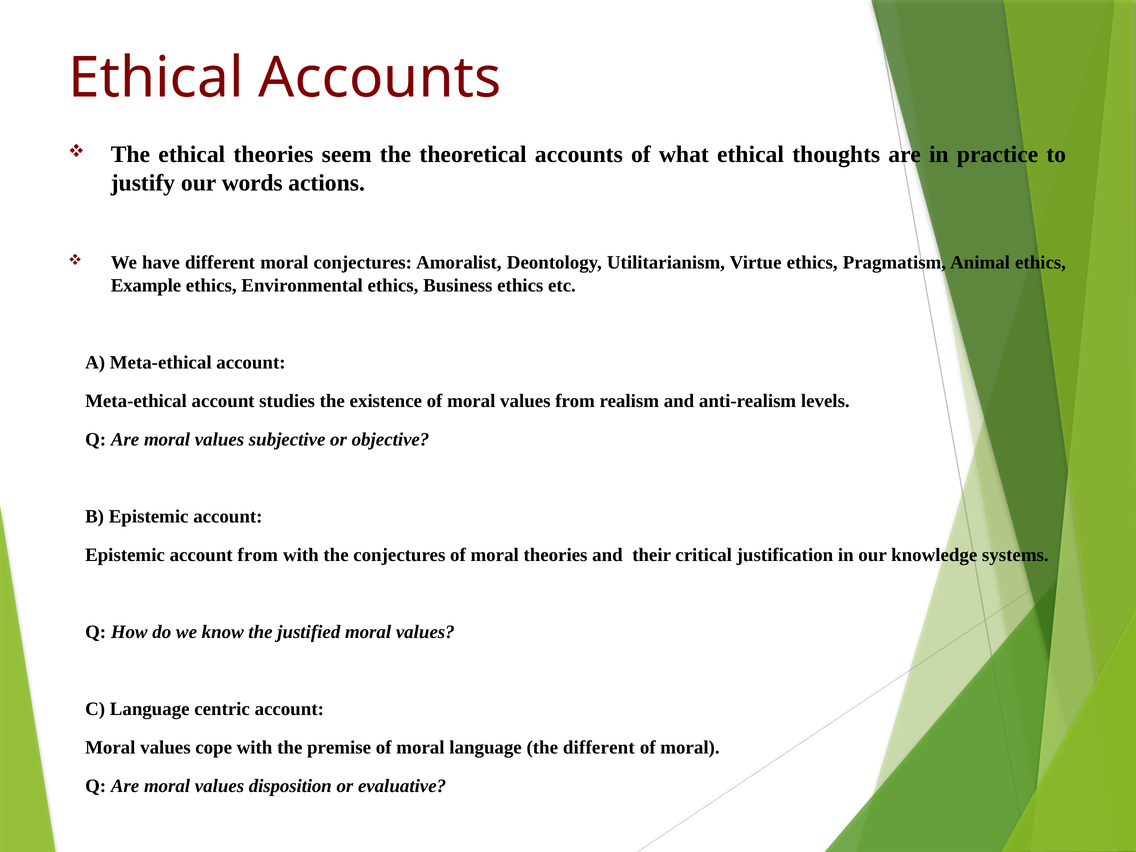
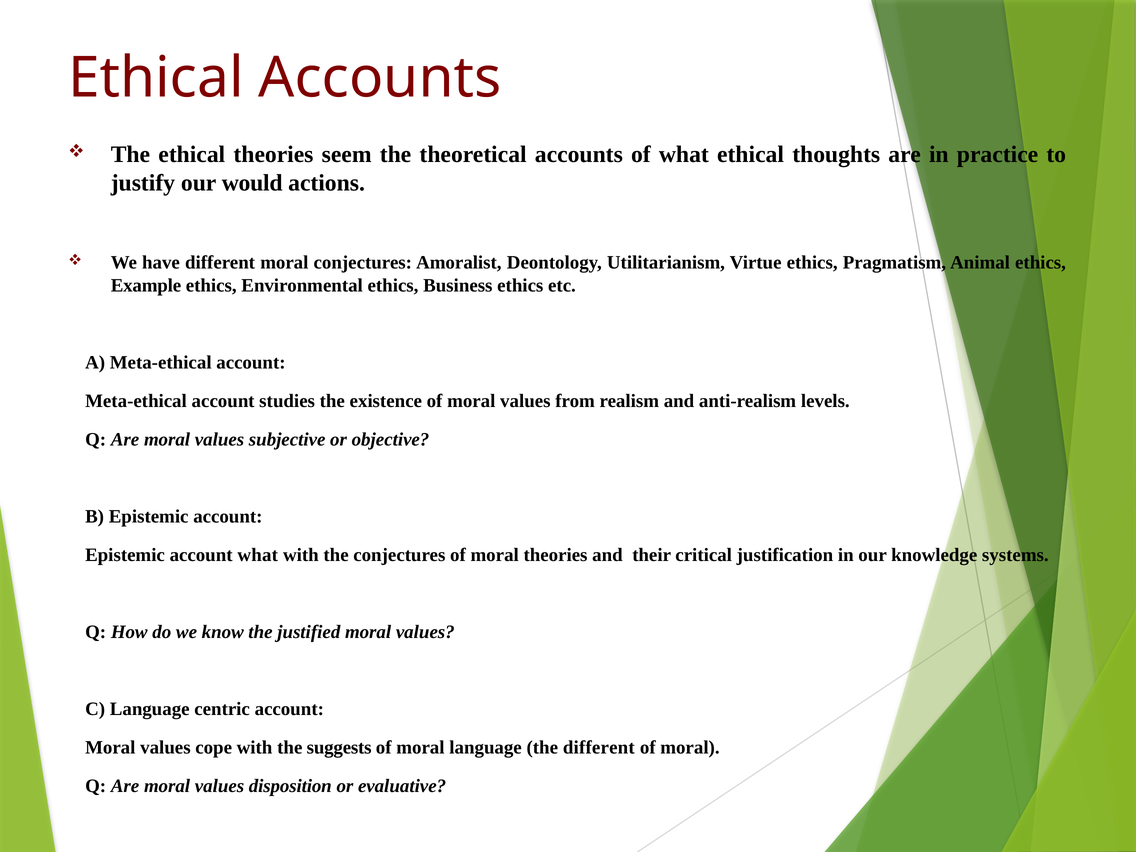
words: words -> would (252, 183)
account from: from -> what (258, 555)
premise: premise -> suggests (339, 747)
